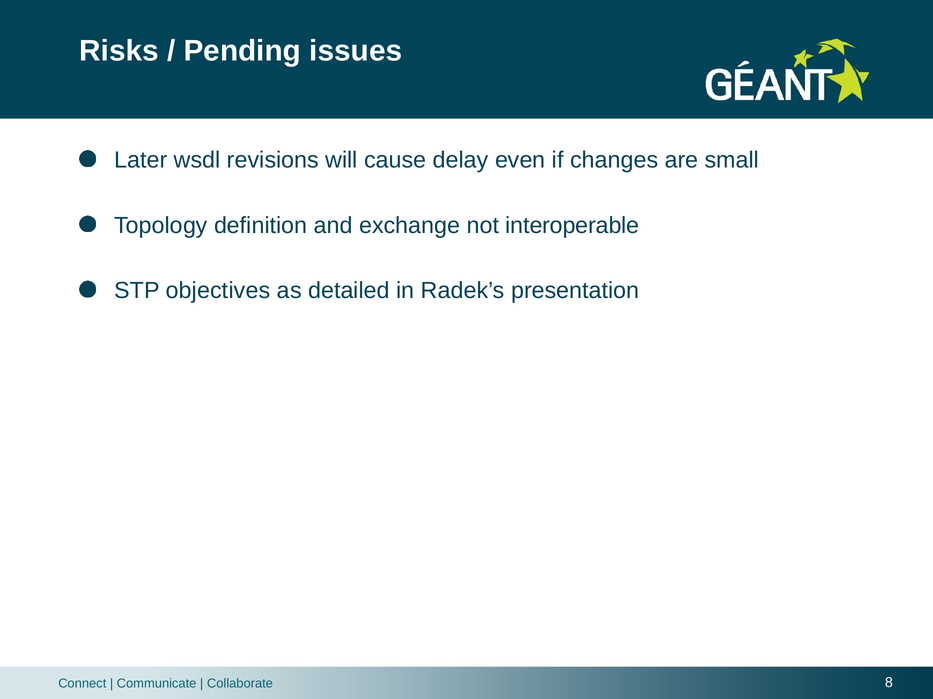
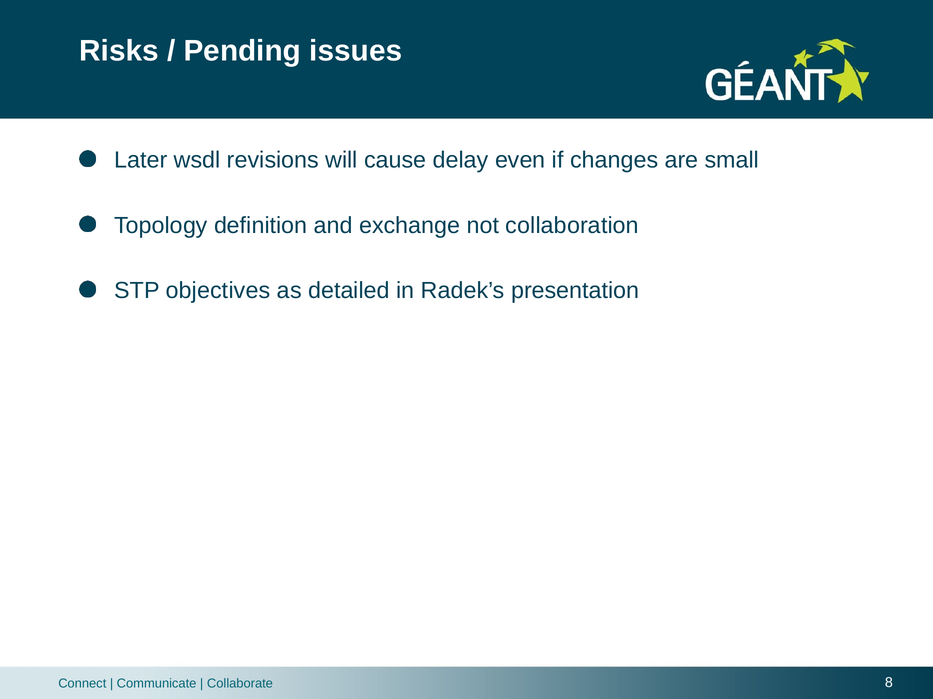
interoperable: interoperable -> collaboration (572, 226)
